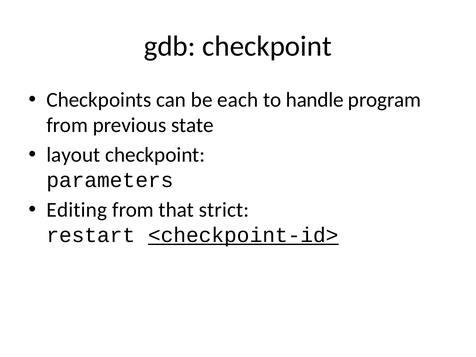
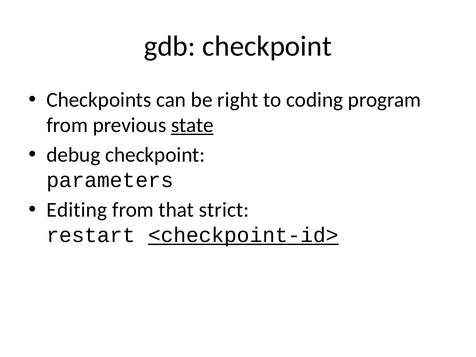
each: each -> right (238, 100)
handle: handle -> coding (315, 100)
state underline: none -> present (192, 125)
layout: layout -> debug (73, 155)
